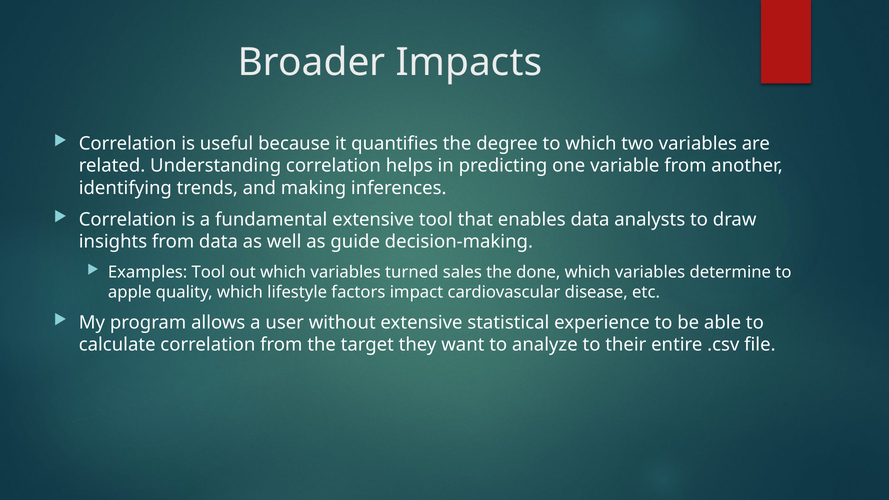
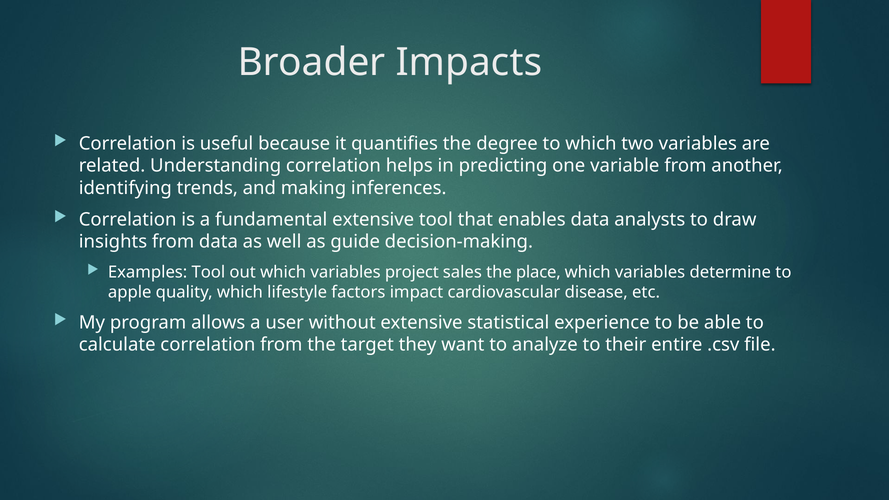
turned: turned -> project (412, 272)
done: done -> place (538, 272)
